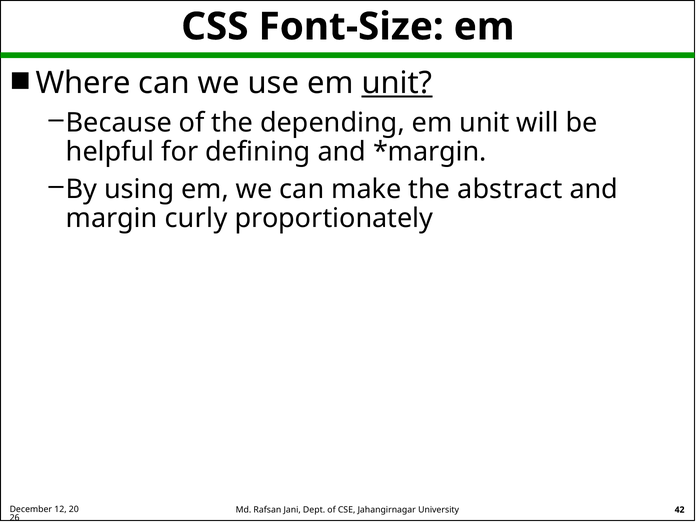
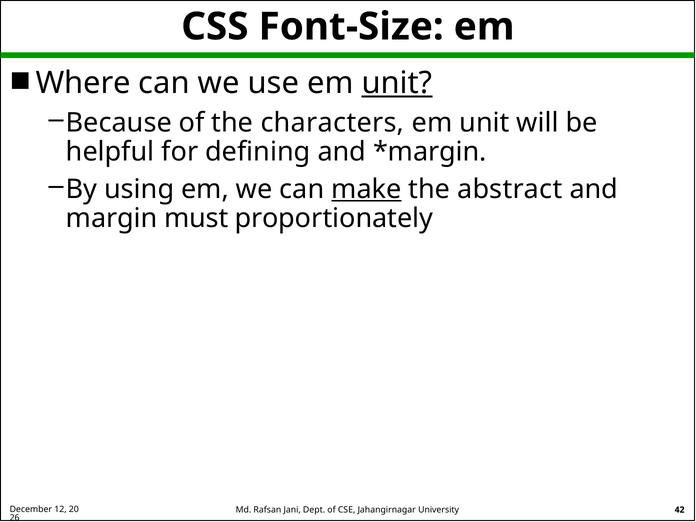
depending: depending -> characters (332, 123)
make underline: none -> present (366, 189)
curly: curly -> must (196, 219)
